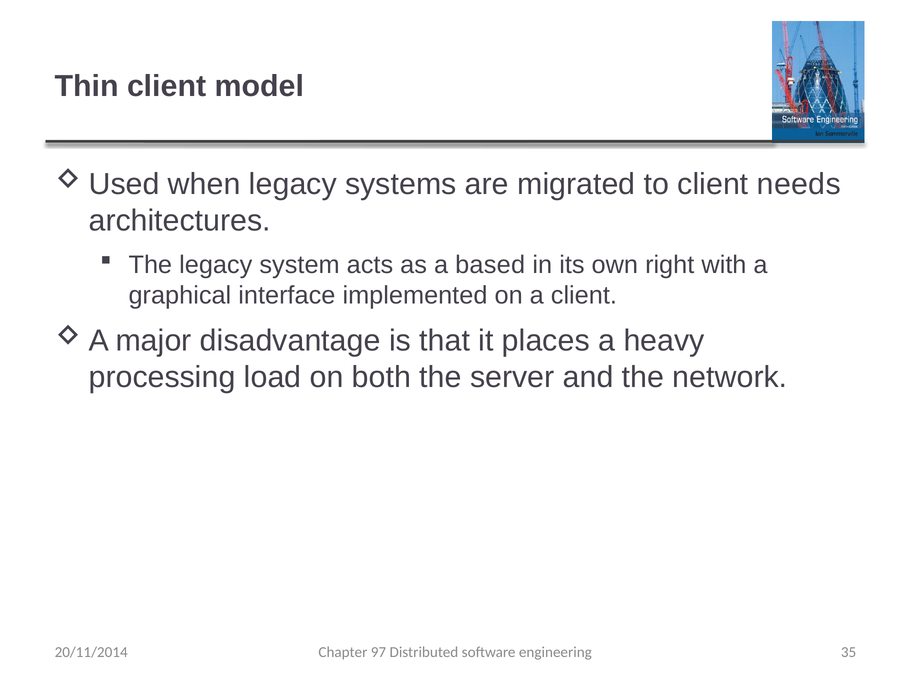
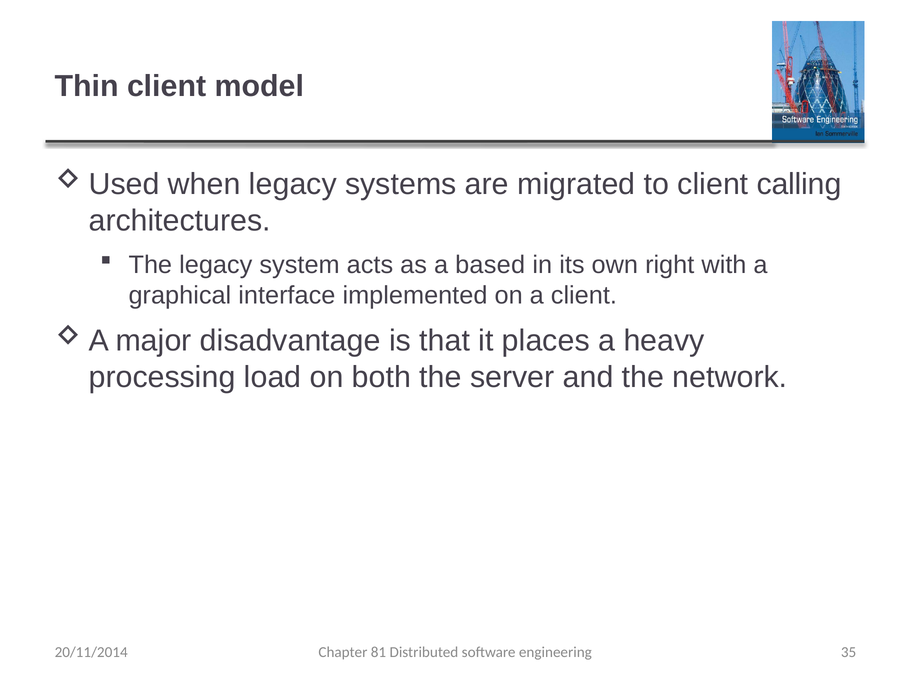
needs: needs -> calling (799, 184)
97: 97 -> 81 (378, 652)
